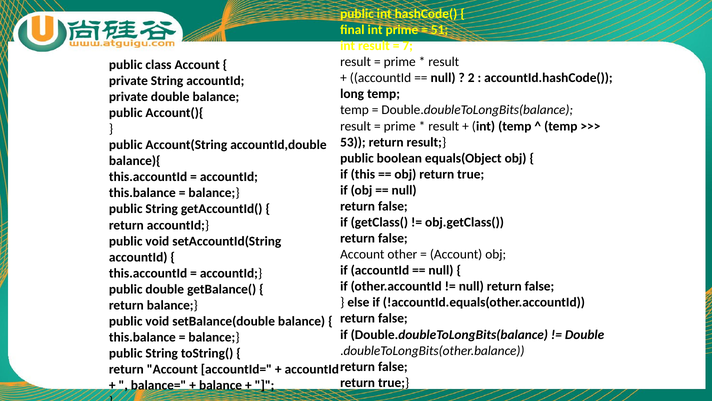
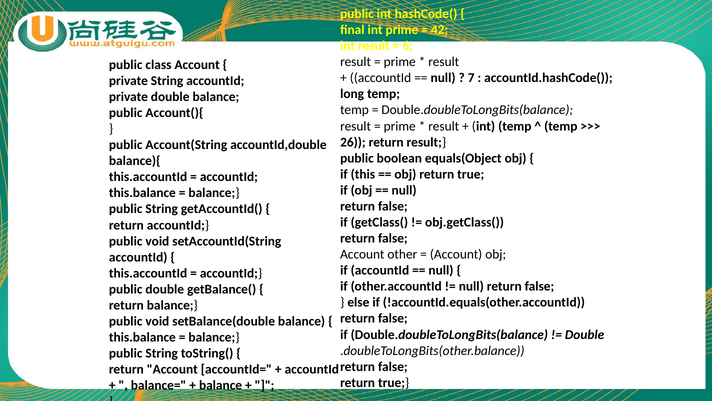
51: 51 -> 42 (439, 30)
7: 7 -> 6 (408, 46)
2: 2 -> 7 (471, 78)
53: 53 -> 26 (353, 142)
